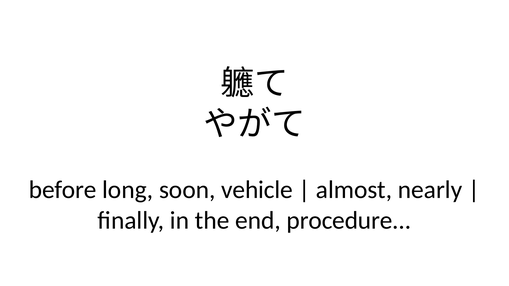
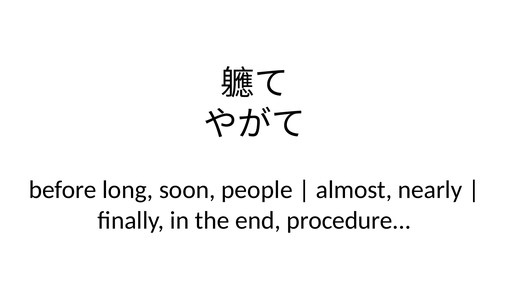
vehicle: vehicle -> people (257, 190)
